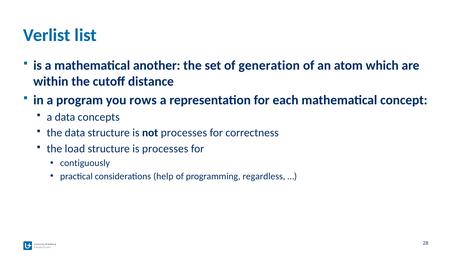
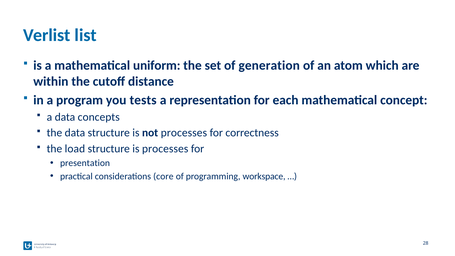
another: another -> uniform (157, 65)
rows: rows -> tests (143, 100)
contiguously: contiguously -> presentation (85, 163)
help: help -> core (163, 176)
regardless: regardless -> workspace (264, 176)
